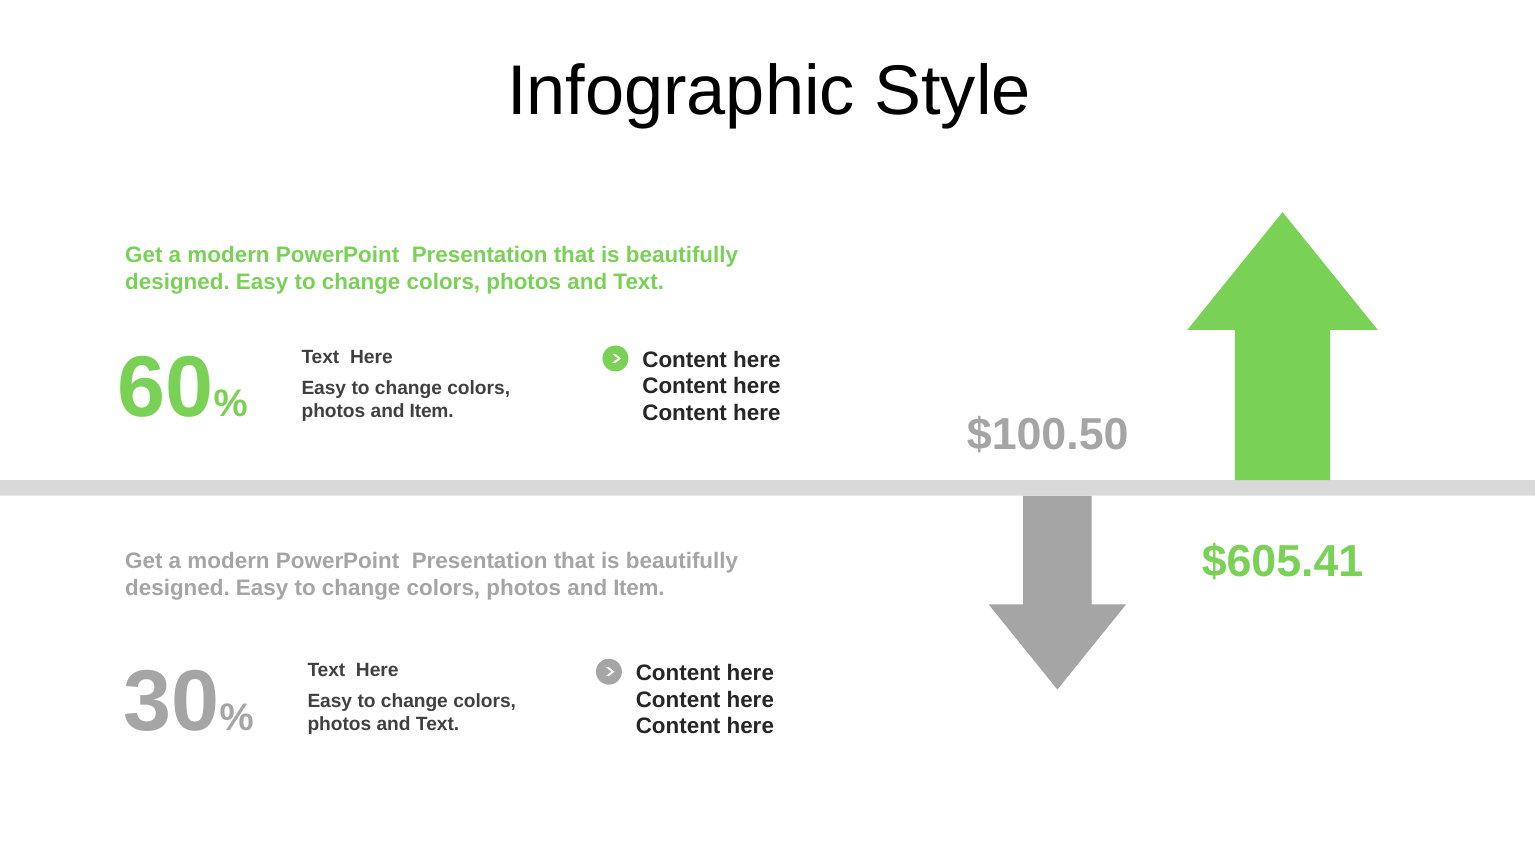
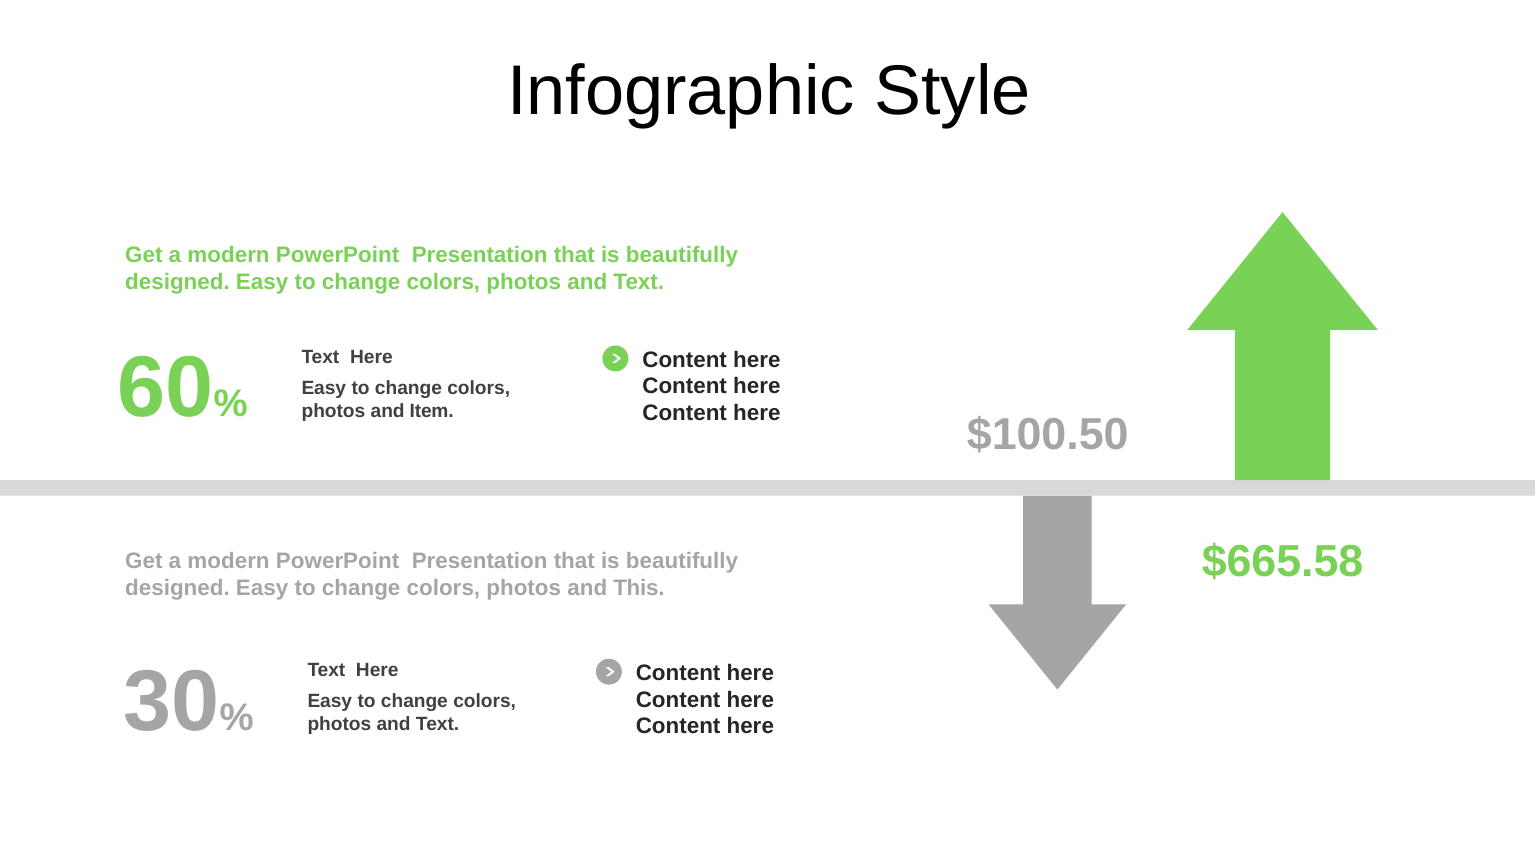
$605.41: $605.41 -> $665.58 (1283, 562)
Item: Item -> This (639, 588)
